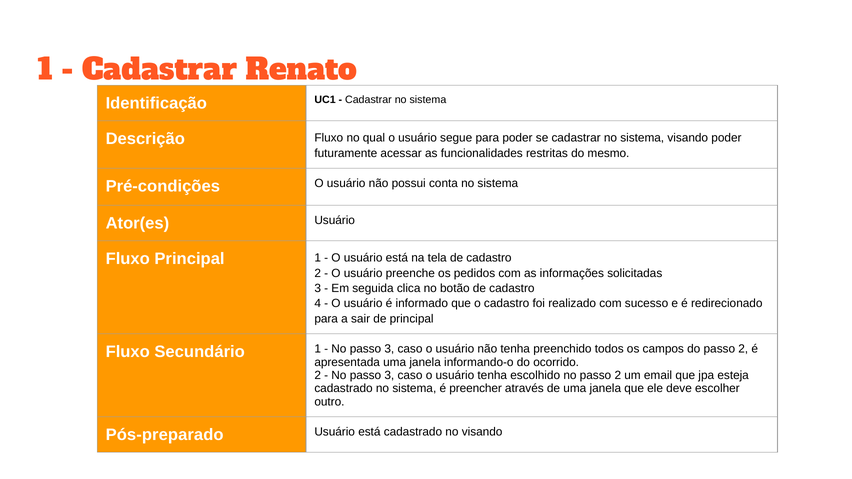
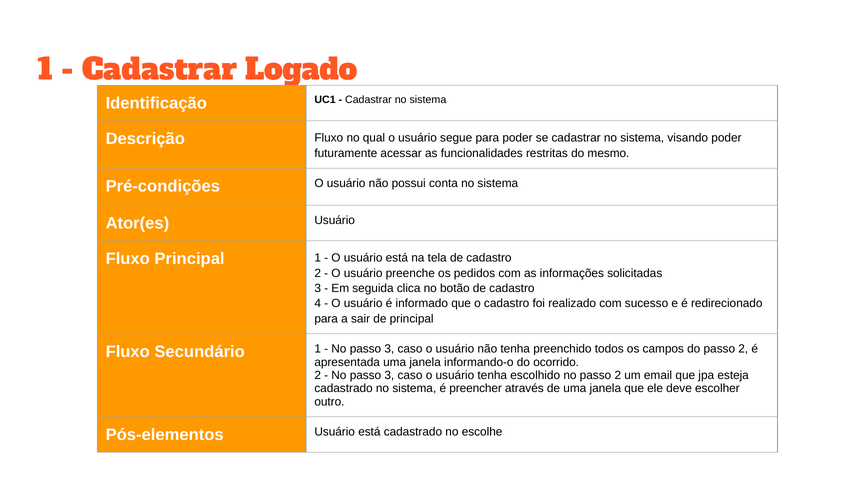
Renato: Renato -> Logado (302, 70)
Pós-preparado: Pós-preparado -> Pós-elementos (165, 435)
no visando: visando -> escolhe (482, 432)
